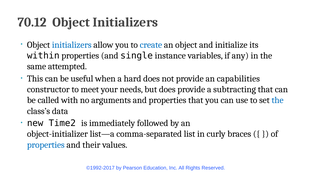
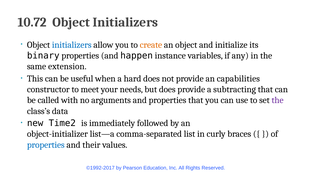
70.12: 70.12 -> 10.72 (32, 22)
create colour: blue -> orange (151, 45)
within: within -> binary (43, 56)
single: single -> happen (137, 56)
attempted: attempted -> extension (67, 66)
the colour: blue -> purple (278, 100)
